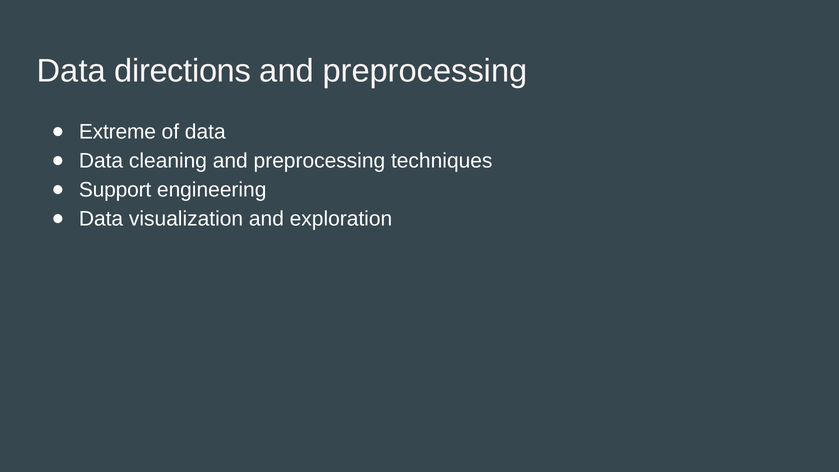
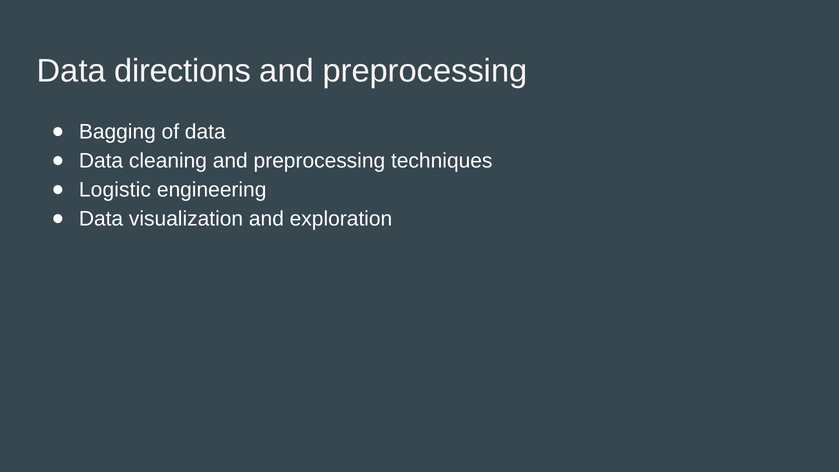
Extreme: Extreme -> Bagging (117, 132)
Support: Support -> Logistic (115, 190)
